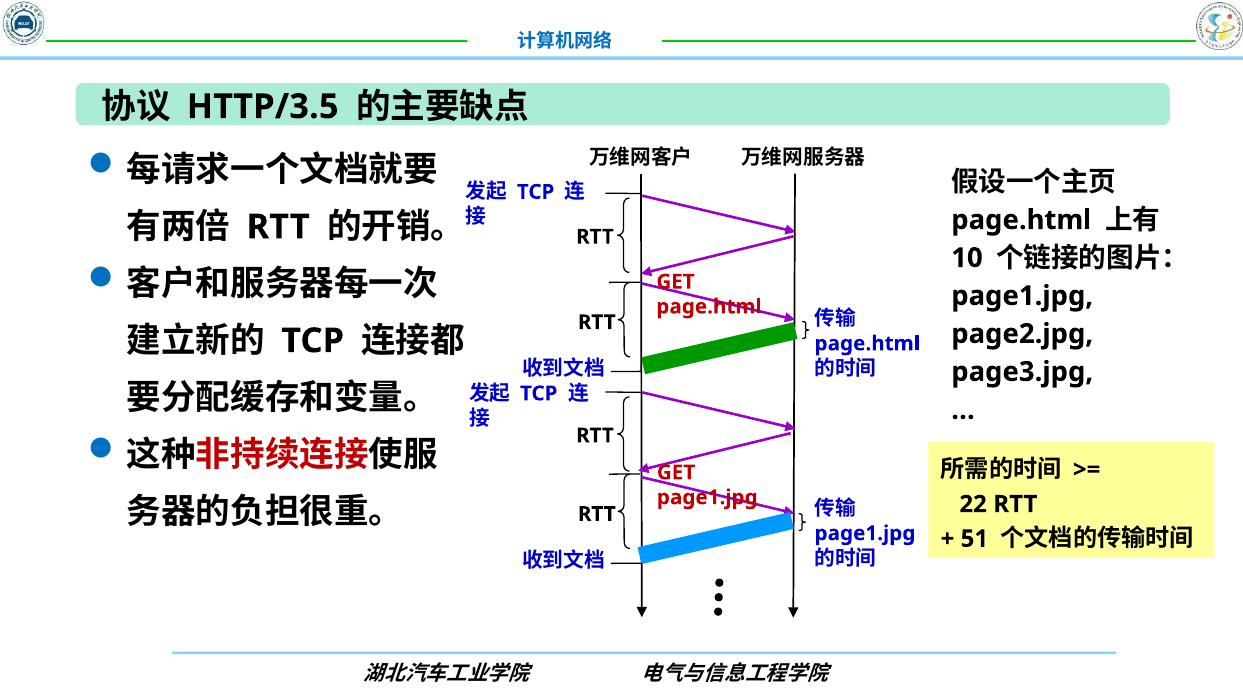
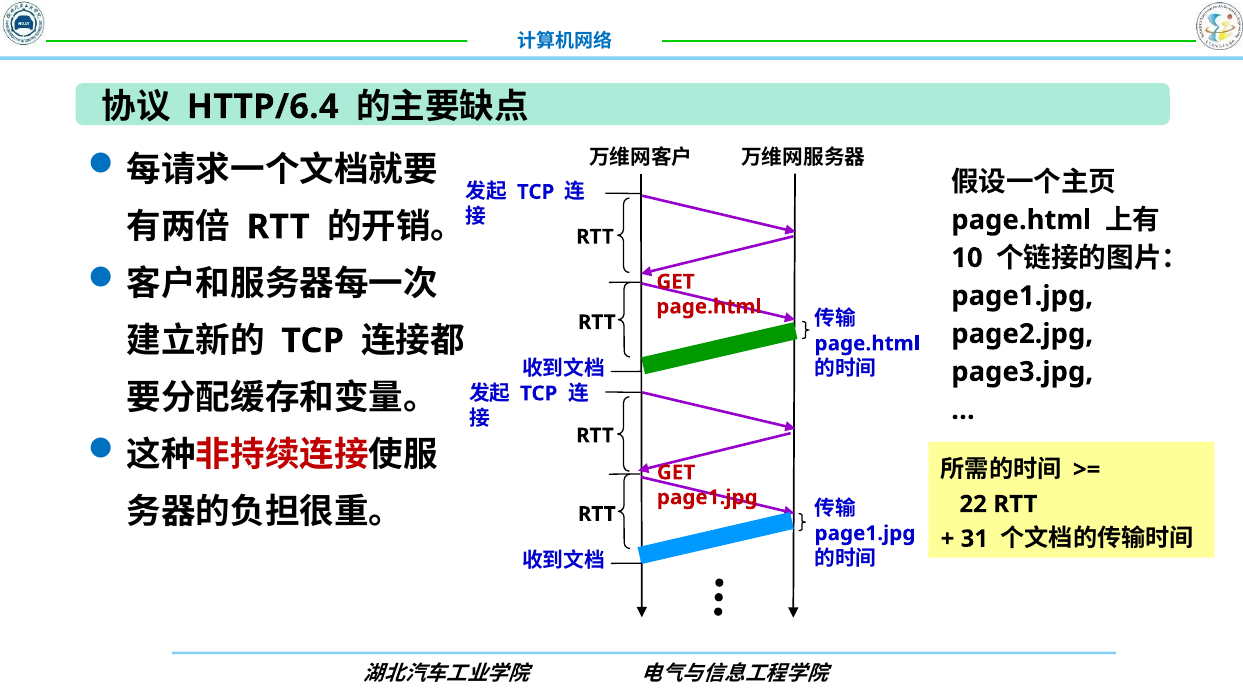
HTTP/3.5: HTTP/3.5 -> HTTP/6.4 (263, 107)
51: 51 -> 31 (974, 539)
